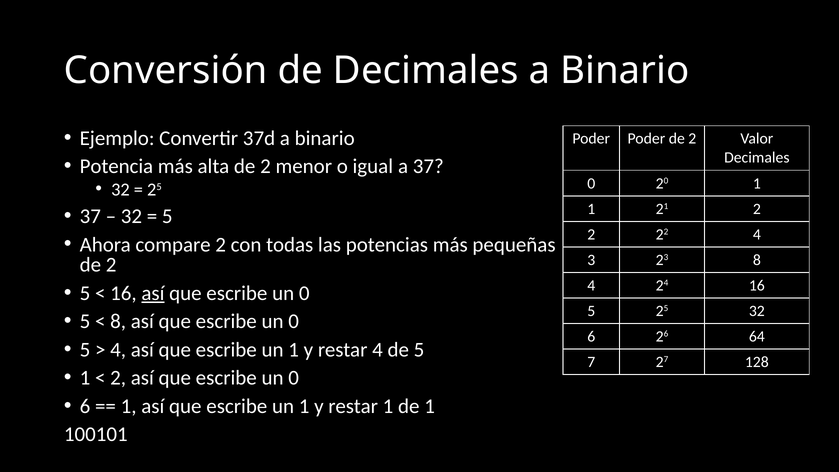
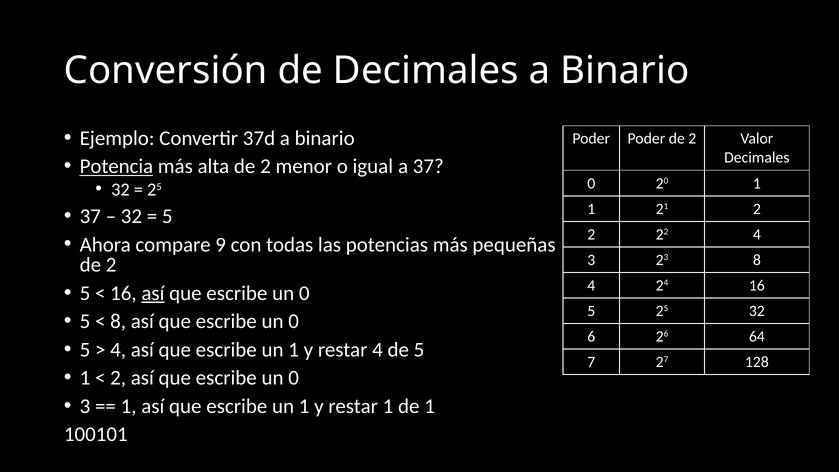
Potencia underline: none -> present (116, 166)
compare 2: 2 -> 9 (221, 245)
6: 6 -> 3 (85, 406)
